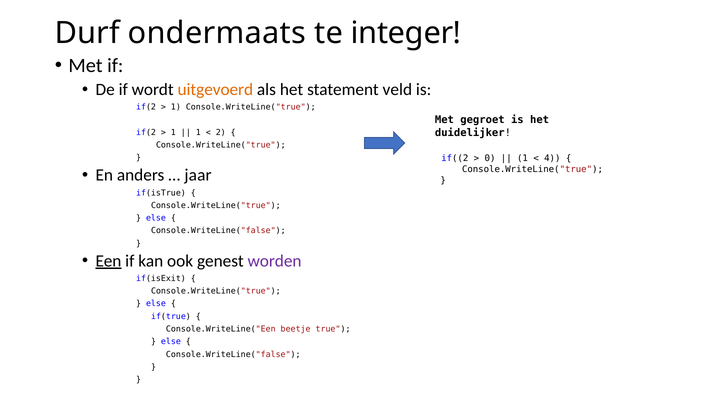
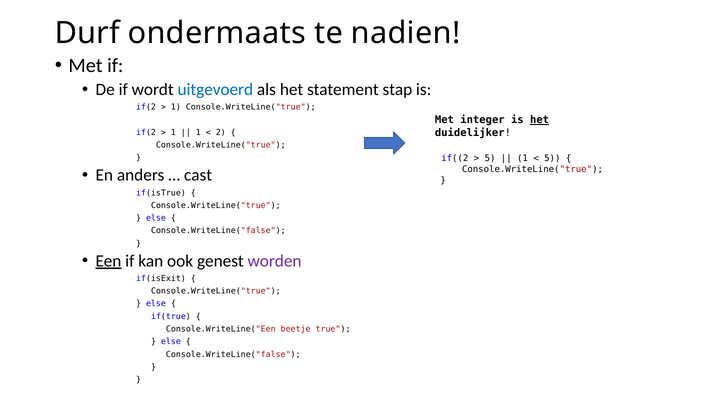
integer: integer -> nadien (406, 33)
uitgevoerd colour: orange -> blue (215, 90)
veld: veld -> stap (397, 90)
gegroet: gegroet -> integer (482, 120)
het underline: none -> present (540, 120)
0: 0 -> 5 (490, 159)
4: 4 -> 5 (552, 159)
jaar: jaar -> cast (198, 175)
